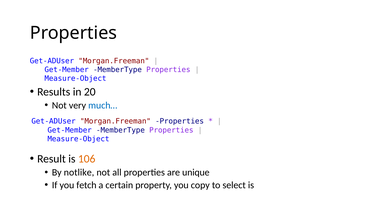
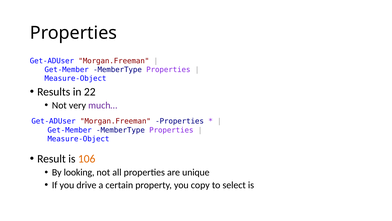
20: 20 -> 22 (90, 92)
much… colour: blue -> purple (103, 105)
notlike: notlike -> looking (79, 172)
fetch: fetch -> drive (86, 185)
